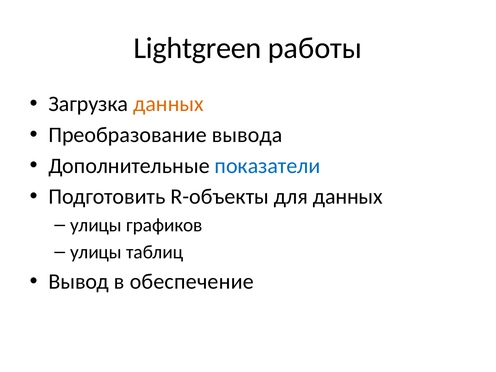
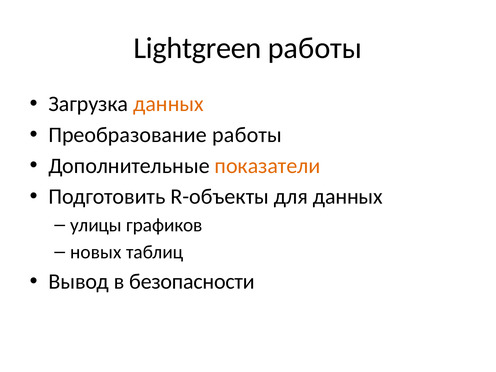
Преобразование вывода: вывода -> работы (247, 135)
показатели colour: blue -> orange (267, 166)
улицы: улицы -> новых (96, 252)
обеспечение: обеспечение -> безопасности (192, 282)
